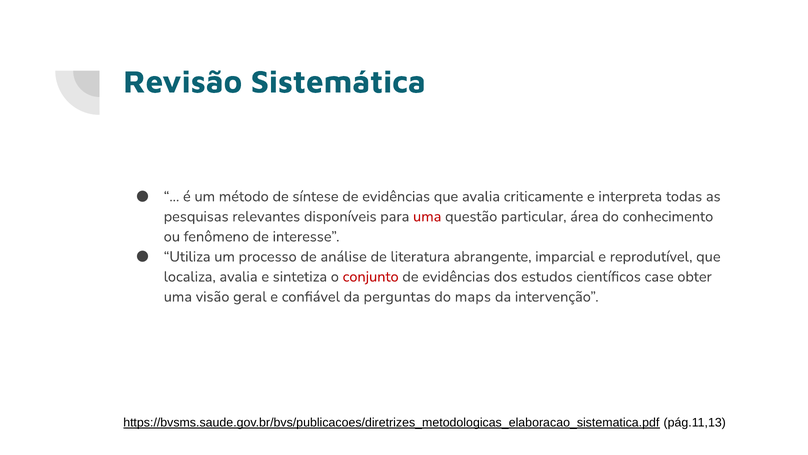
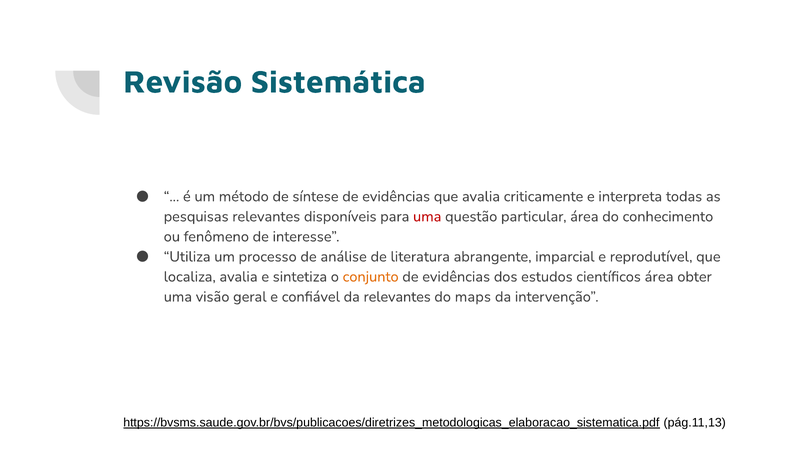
conjunto colour: red -> orange (371, 276)
científicos case: case -> área (659, 276)
da perguntas: perguntas -> relevantes (397, 296)
